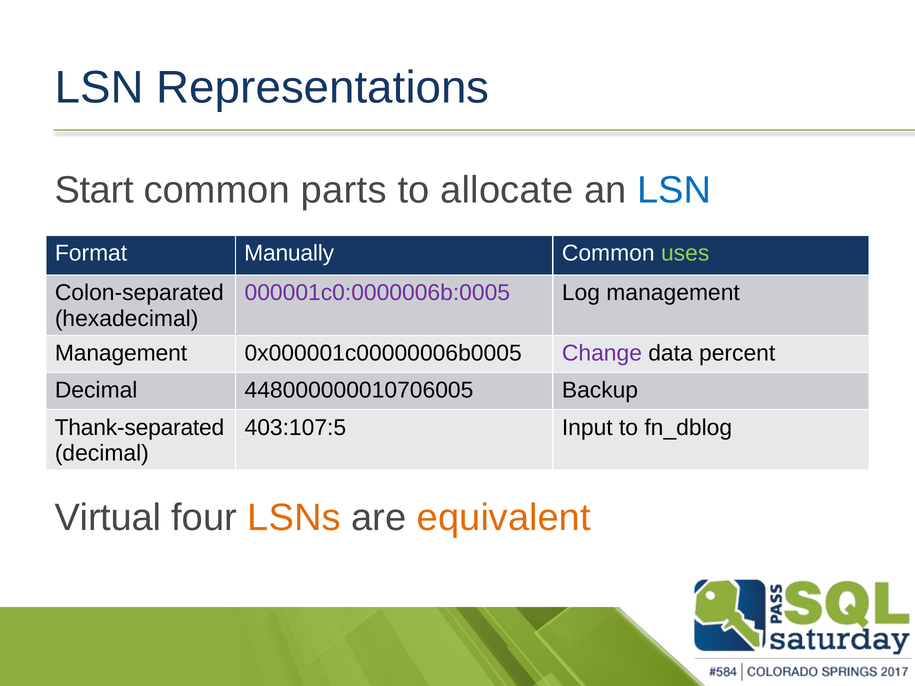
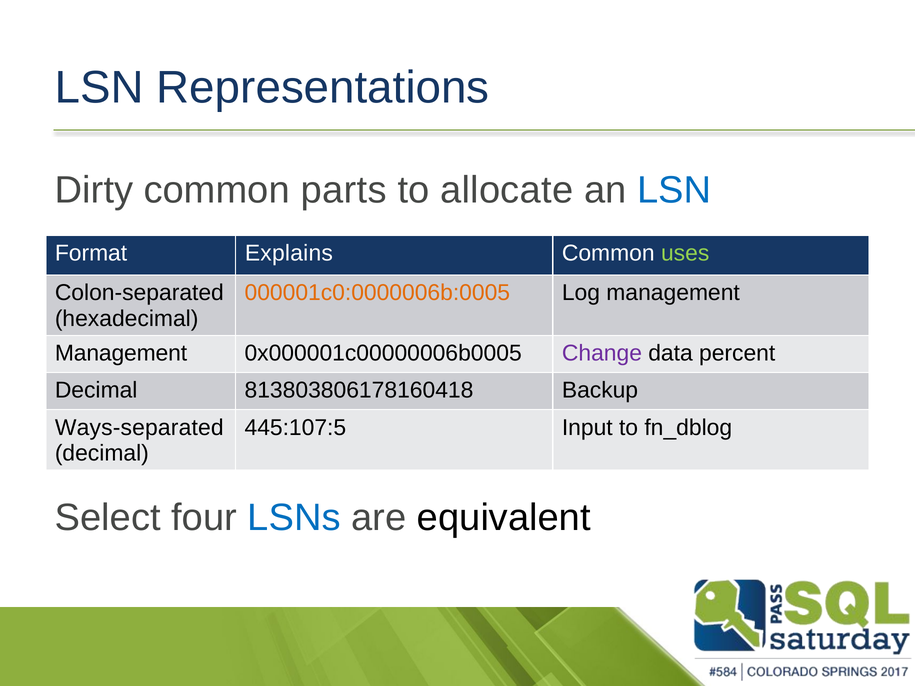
Start: Start -> Dirty (94, 190)
Manually: Manually -> Explains (289, 253)
000001c0:0000006b:0005 colour: purple -> orange (377, 293)
448000000010706005: 448000000010706005 -> 813803806178160418 (359, 391)
Thank-separated: Thank-separated -> Ways-separated (139, 428)
403:107:5: 403:107:5 -> 445:107:5 (295, 428)
Virtual: Virtual -> Select (108, 518)
LSNs colour: orange -> blue (294, 518)
equivalent colour: orange -> black (504, 518)
